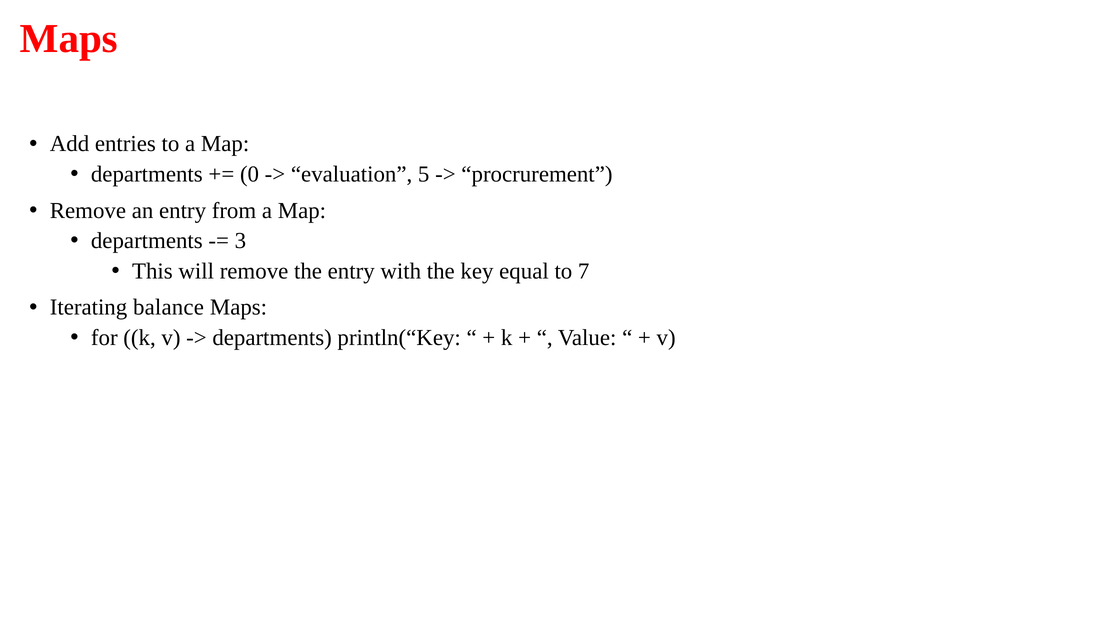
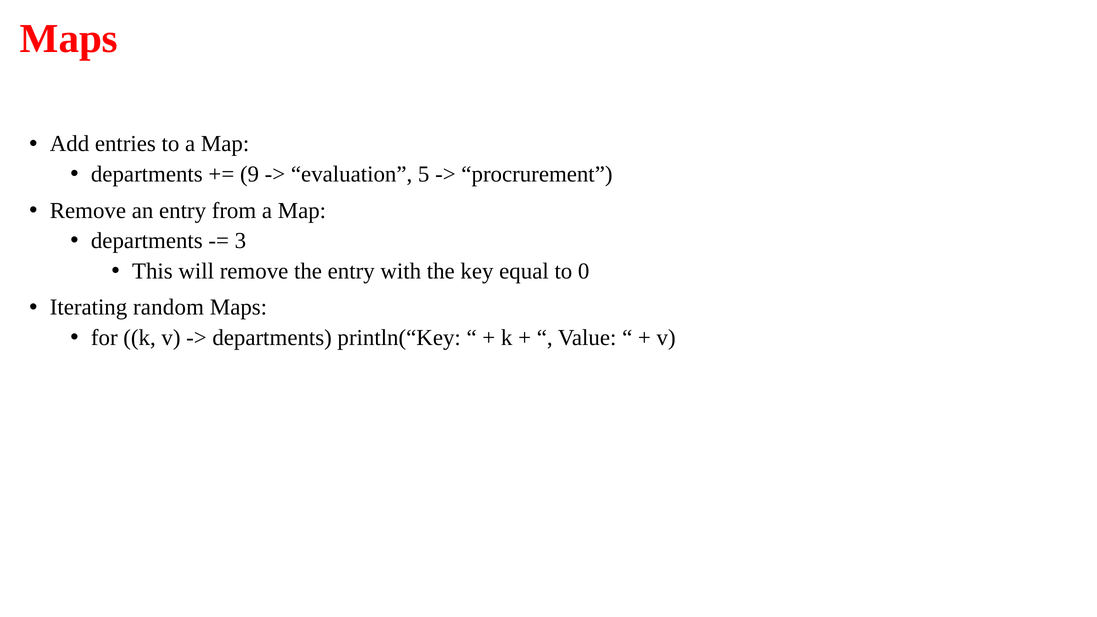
0: 0 -> 9 (250, 174)
7: 7 -> 0 (584, 271)
balance: balance -> random (168, 307)
